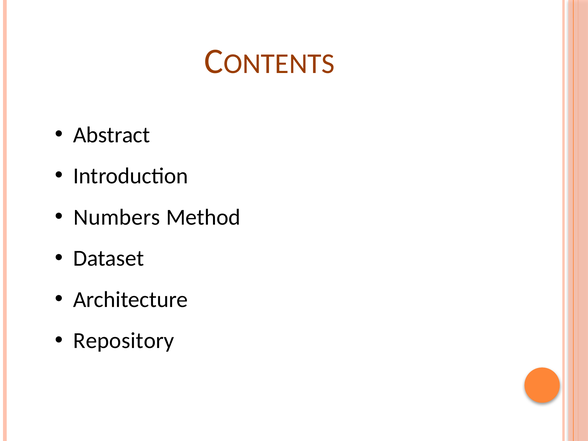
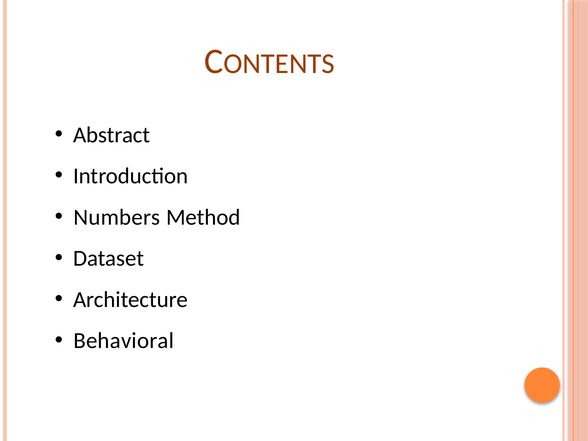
Repository: Repository -> Behavioral (124, 341)
